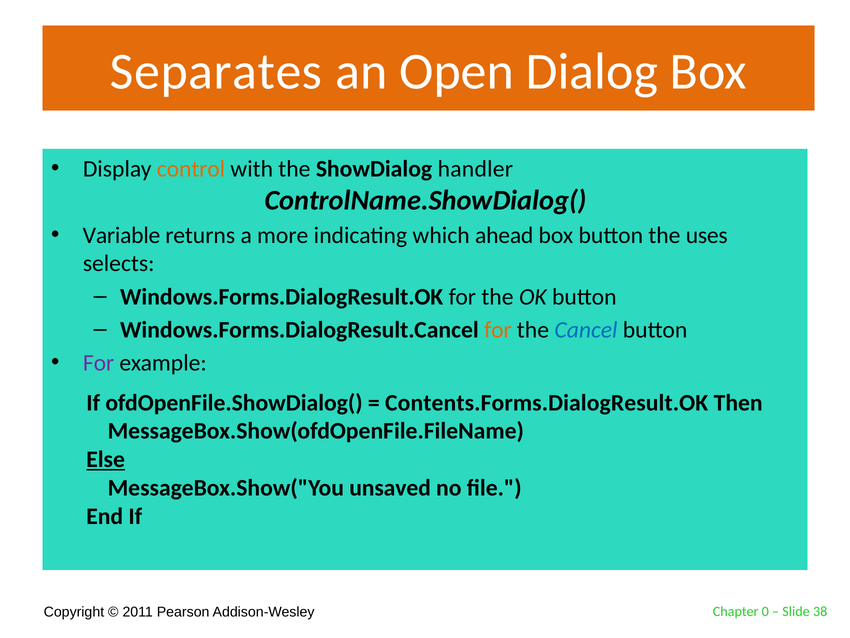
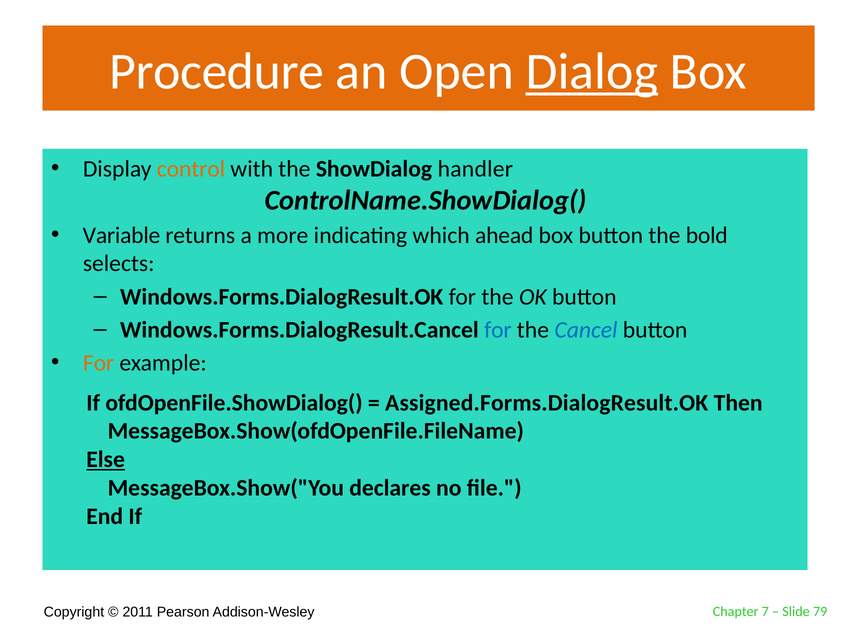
Separates: Separates -> Procedure (217, 72)
Dialog underline: none -> present (592, 72)
uses: uses -> bold (707, 235)
for colour: orange -> blue (498, 330)
For colour: purple -> orange (99, 363)
Contents.Forms.DialogResult.OK: Contents.Forms.DialogResult.OK -> Assigned.Forms.DialogResult.OK (547, 403)
unsaved: unsaved -> declares (390, 488)
0: 0 -> 7 (765, 611)
38: 38 -> 79 (820, 611)
